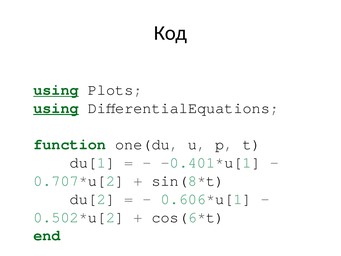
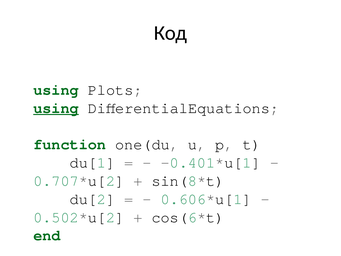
using underline: present -> none (56, 90)
